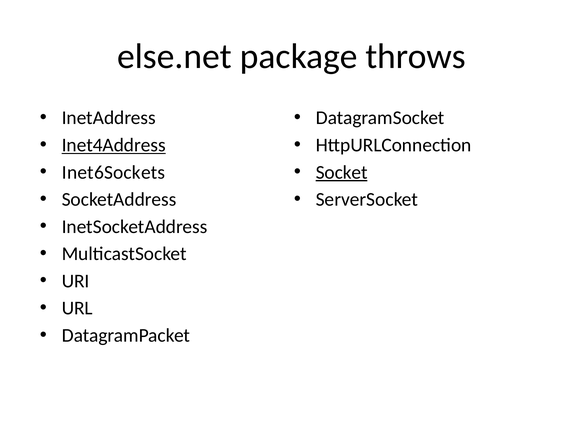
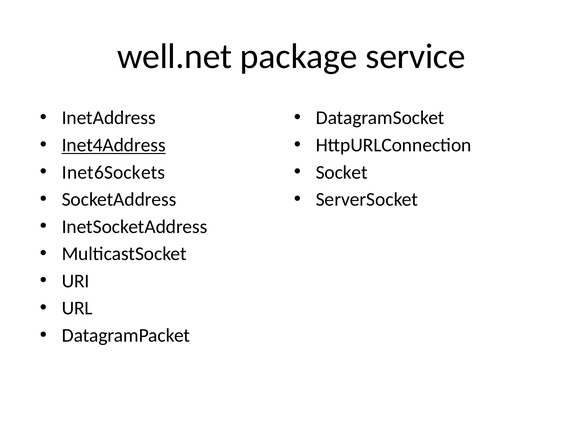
else.net: else.net -> well.net (175, 56)
throws: throws -> service (416, 56)
Socket underline: present -> none (342, 172)
